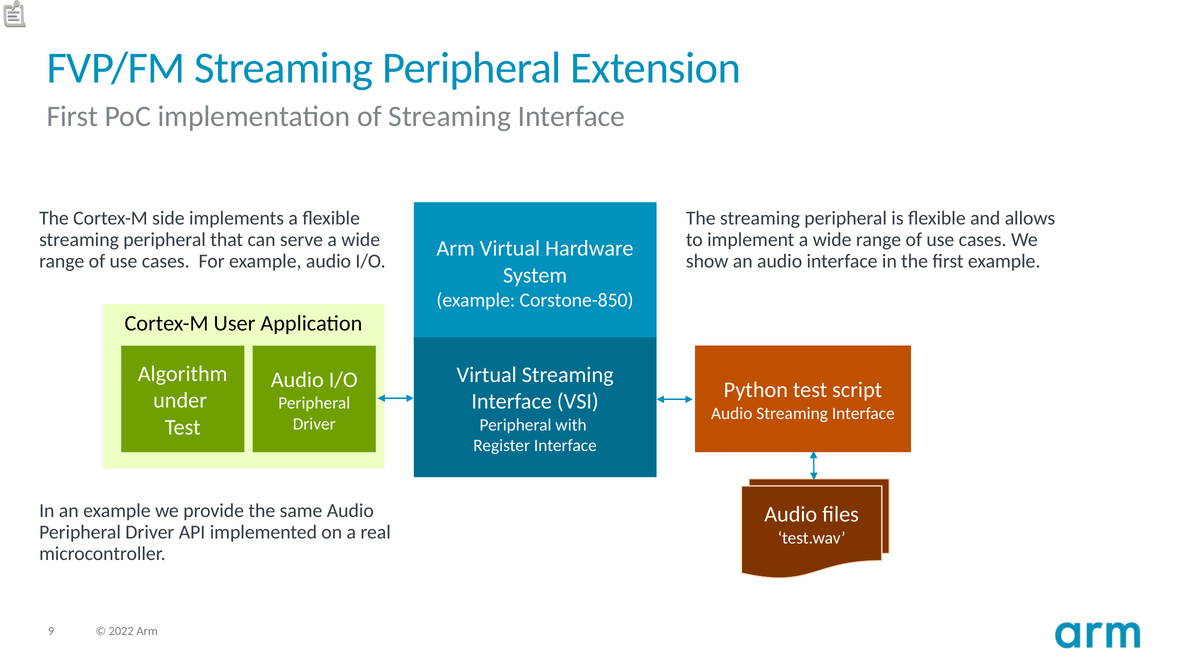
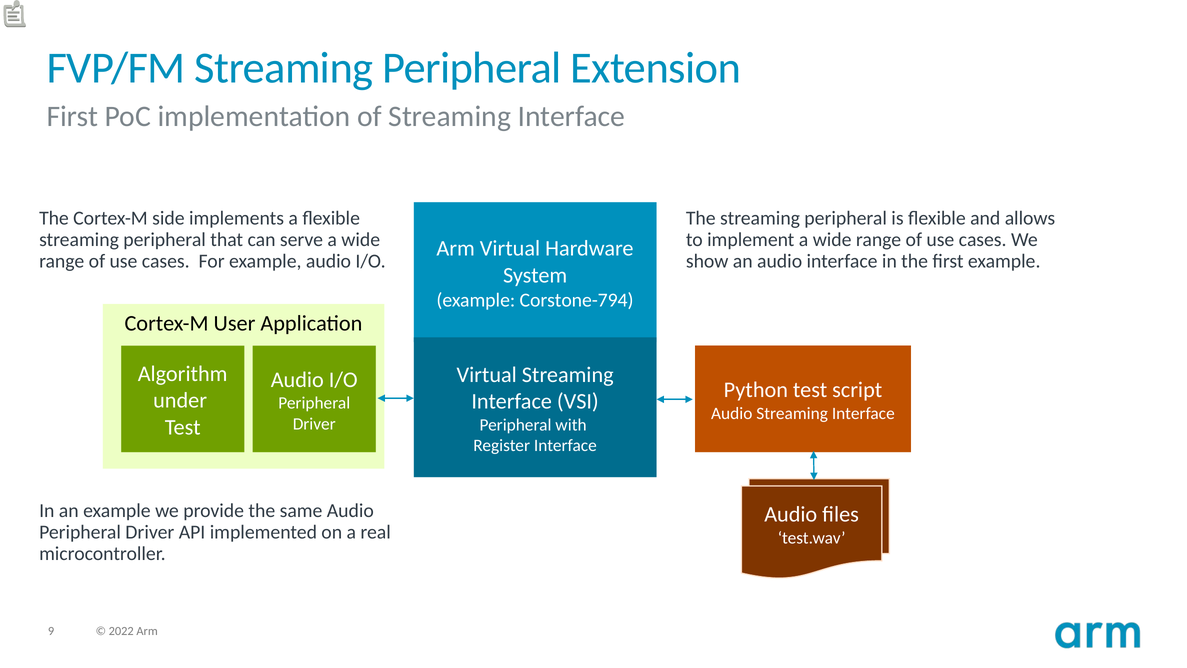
Corstone-850: Corstone-850 -> Corstone-794 (577, 300)
